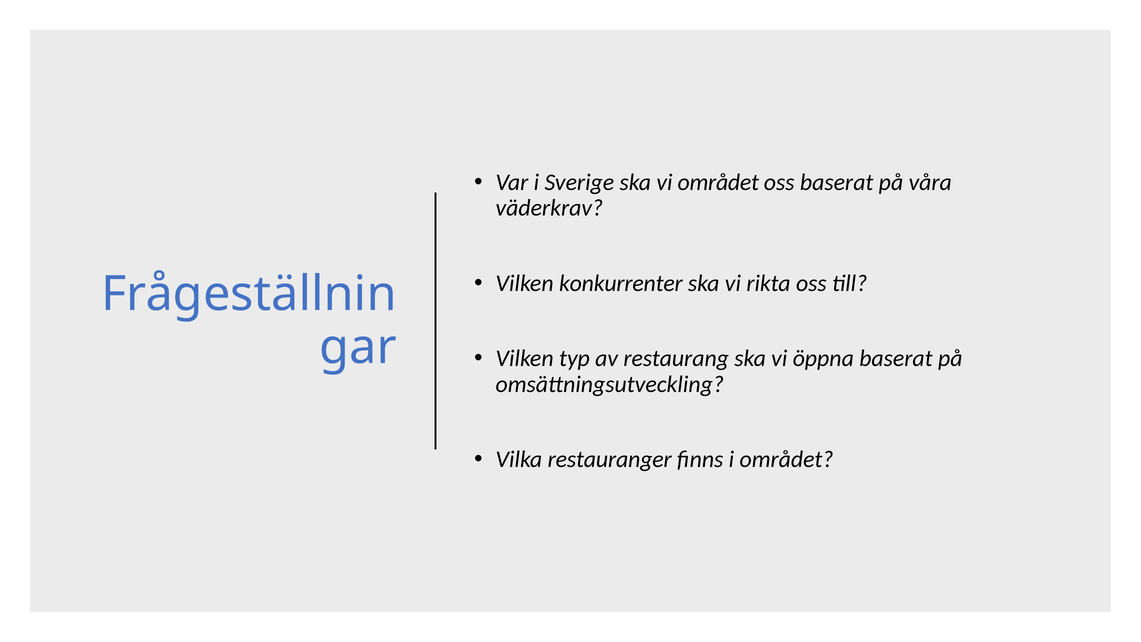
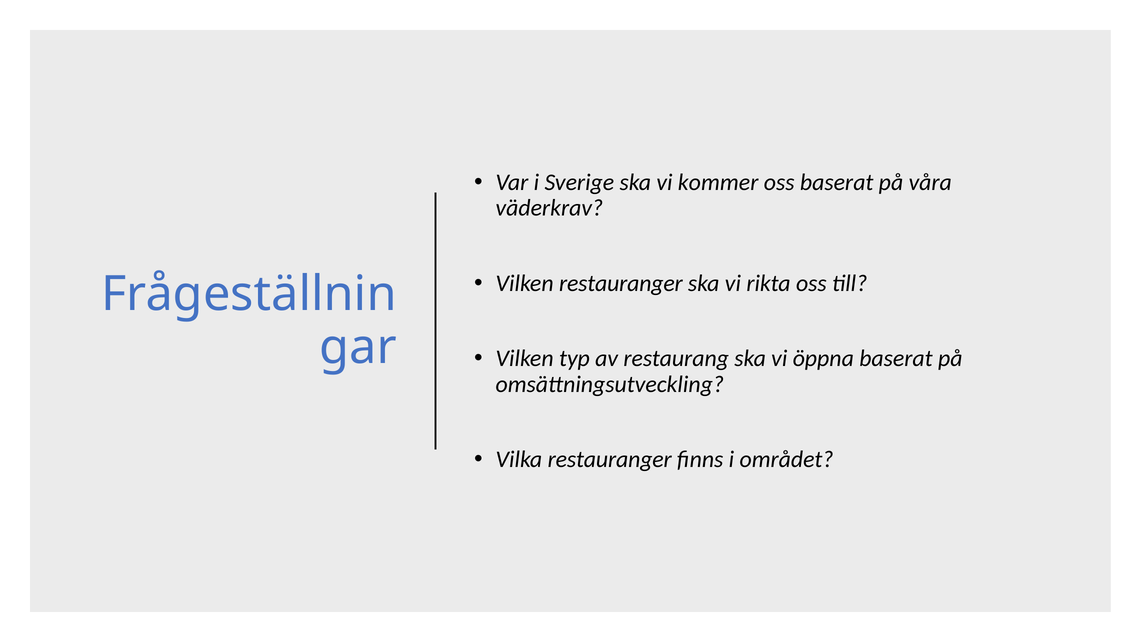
vi området: området -> kommer (718, 182)
Vilken konkurrenter: konkurrenter -> restauranger (621, 283)
